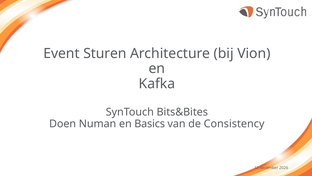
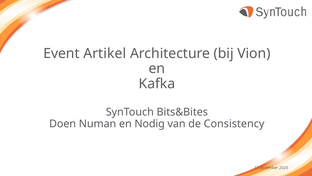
Sturen: Sturen -> Artikel (105, 53)
Basics: Basics -> Nodig (150, 123)
